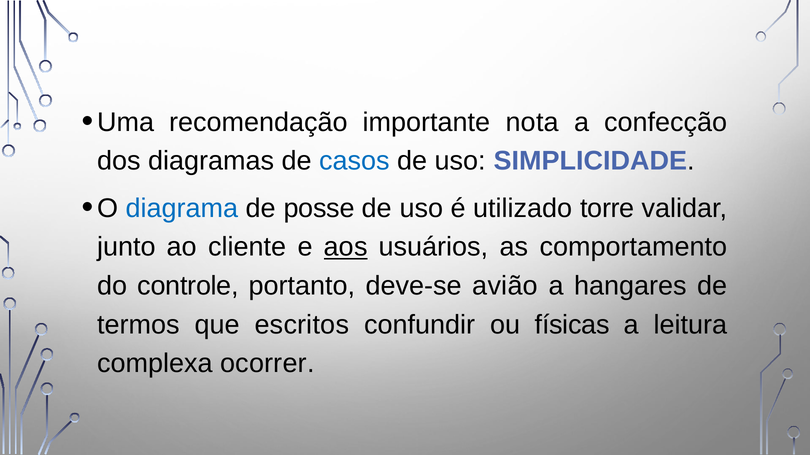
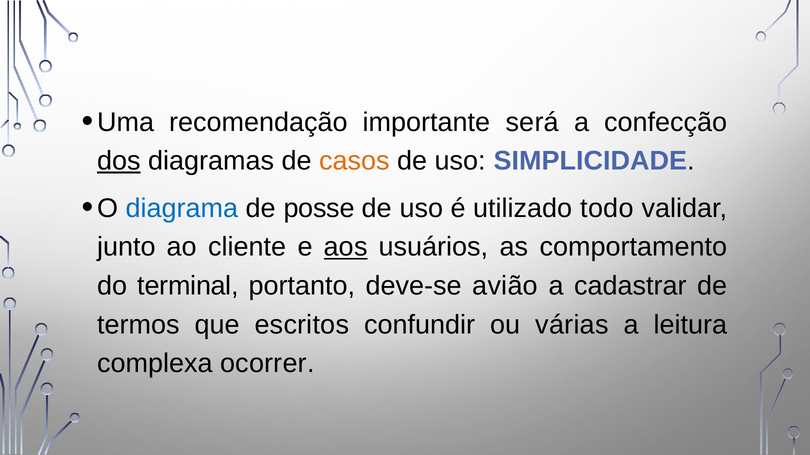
nota: nota -> será (532, 122)
dos underline: none -> present (119, 161)
casos colour: blue -> orange (354, 161)
torre: torre -> todo (607, 208)
controle: controle -> terminal (188, 286)
hangares: hangares -> cadastrar (630, 286)
físicas: físicas -> várias (572, 325)
